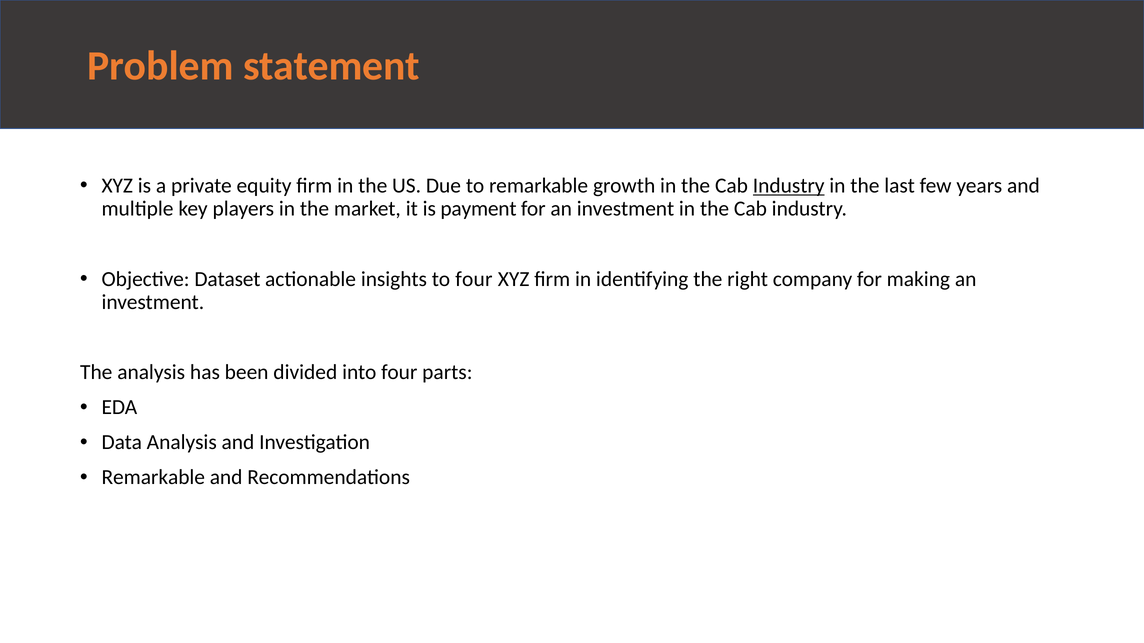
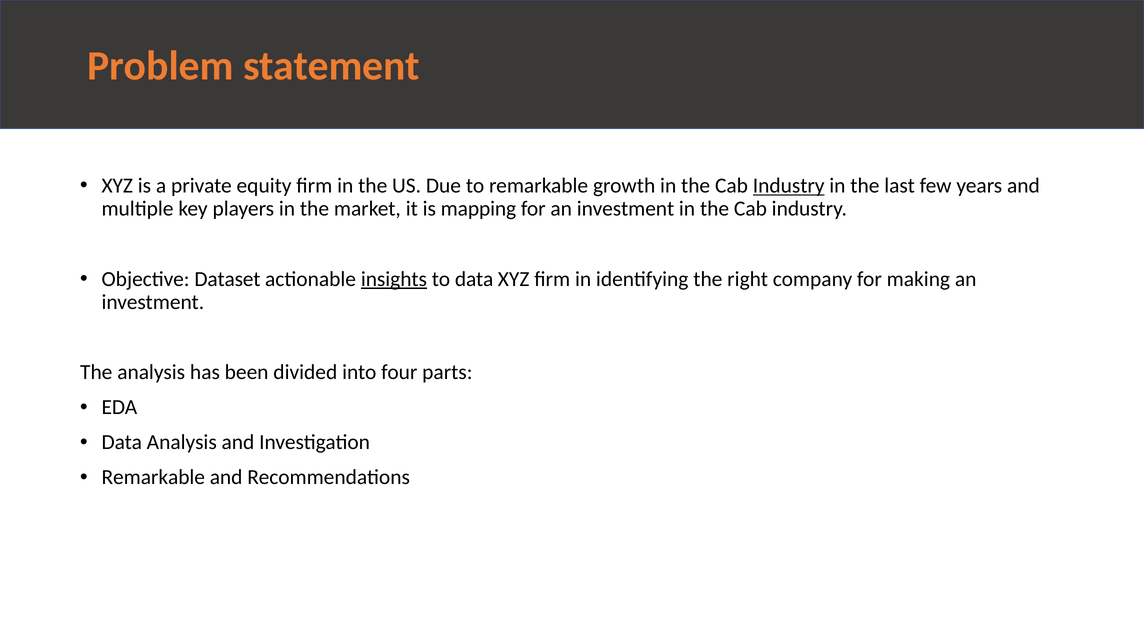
payment: payment -> mapping (478, 209)
insights underline: none -> present (394, 279)
to four: four -> data (474, 279)
